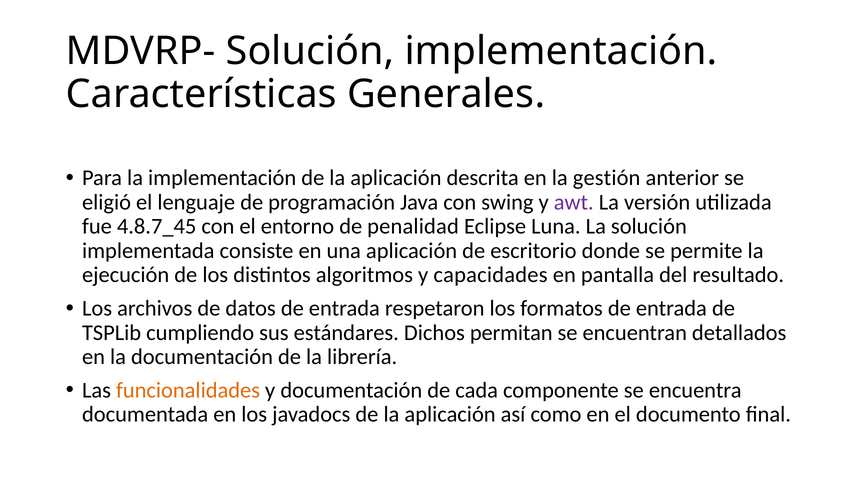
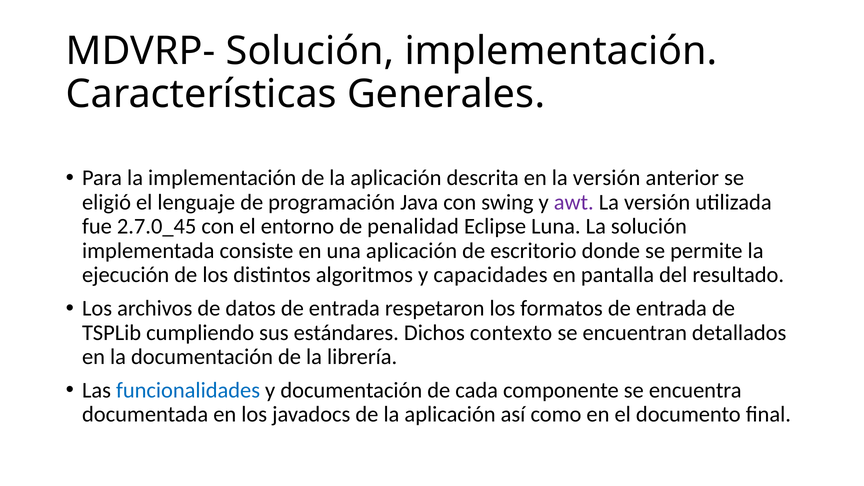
en la gestión: gestión -> versión (607, 178)
4.8.7_45: 4.8.7_45 -> 2.7.0_45 (157, 226)
permitan: permitan -> contexto (511, 333)
funcionalidades colour: orange -> blue (188, 390)
